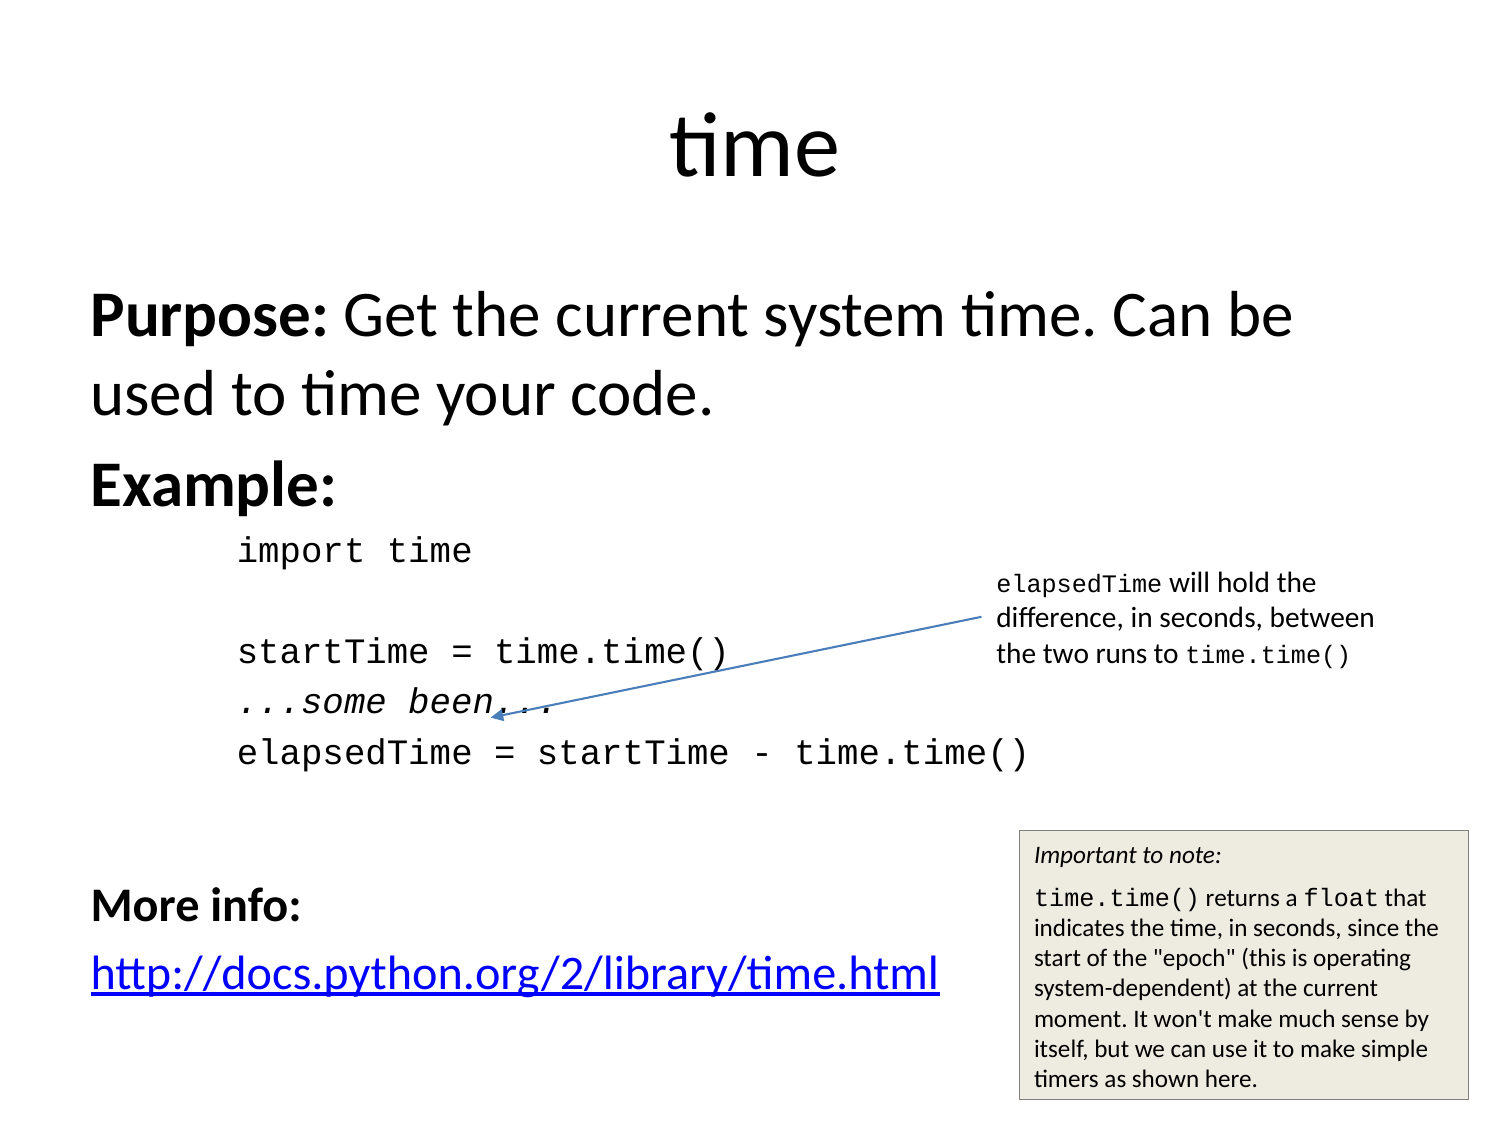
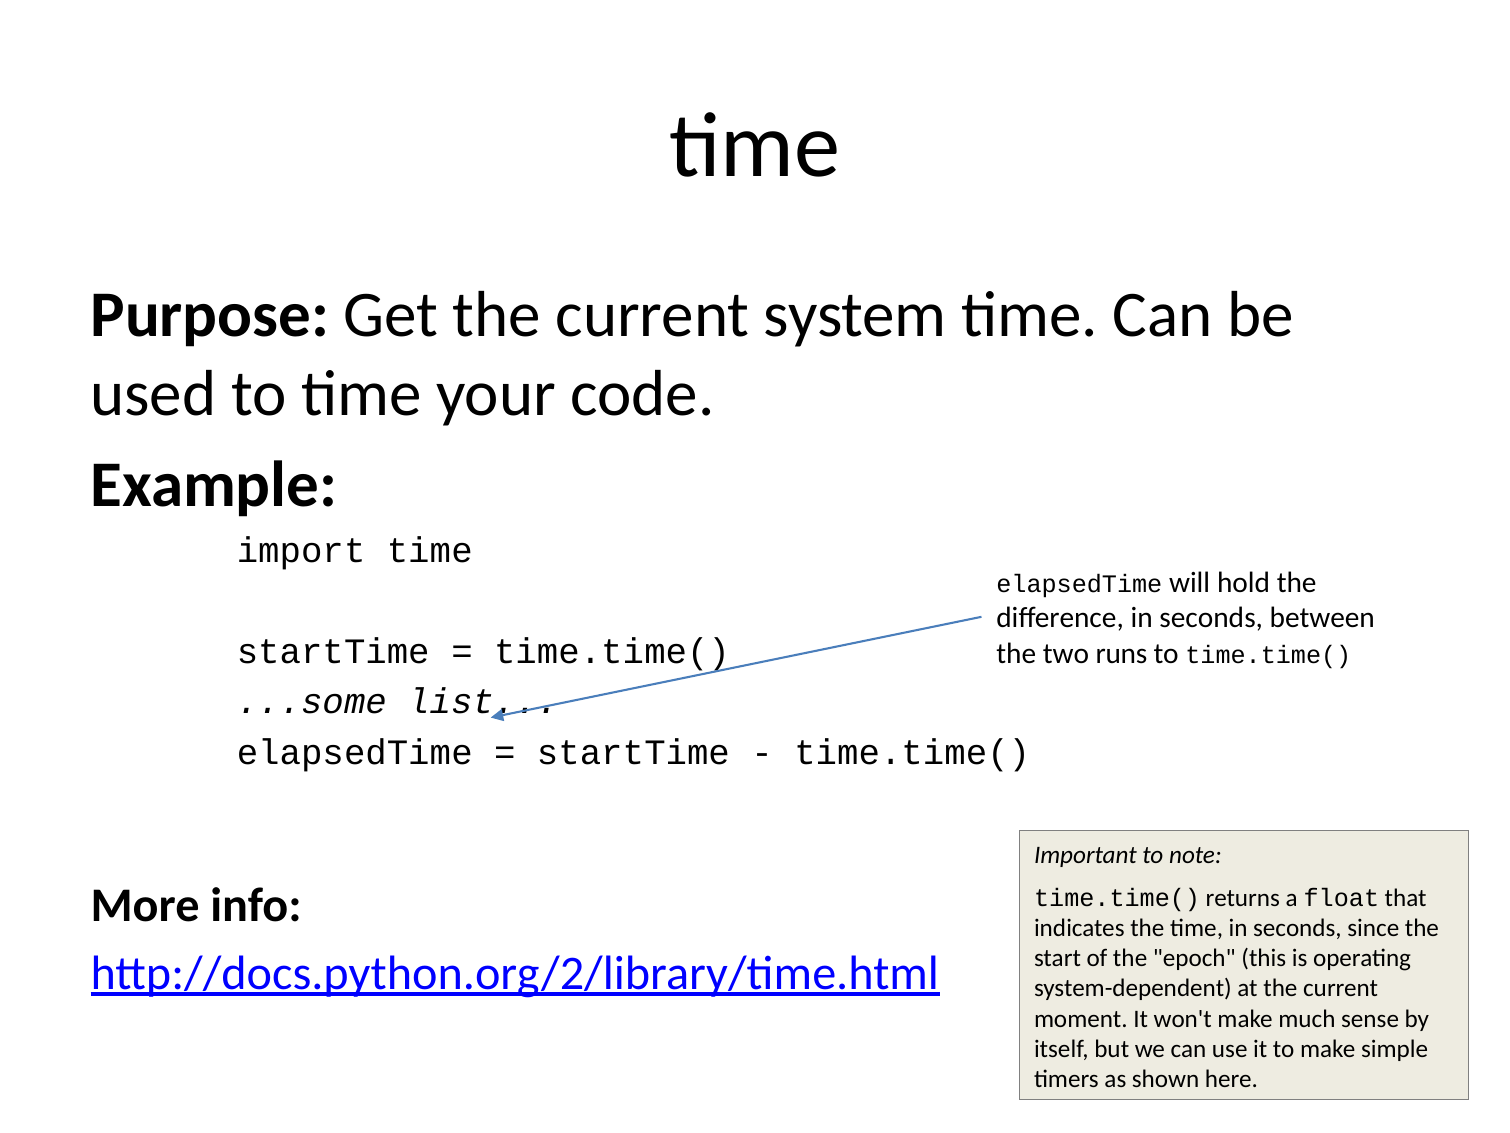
been: been -> list (483, 702)
